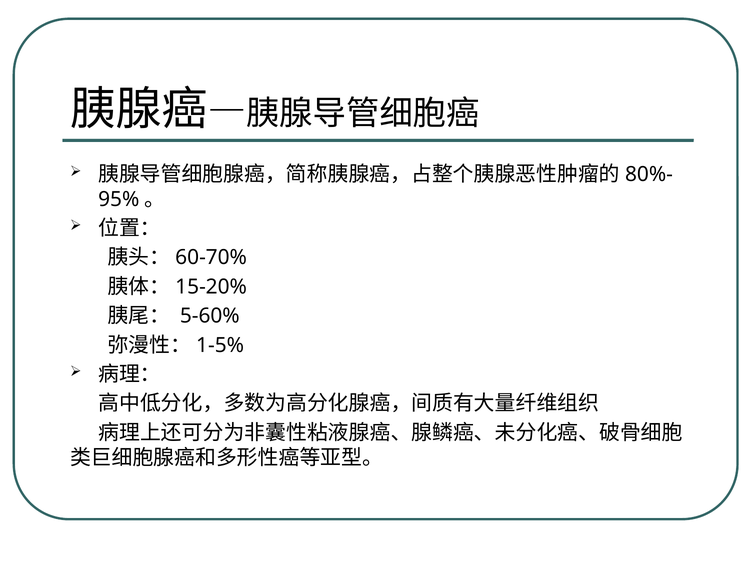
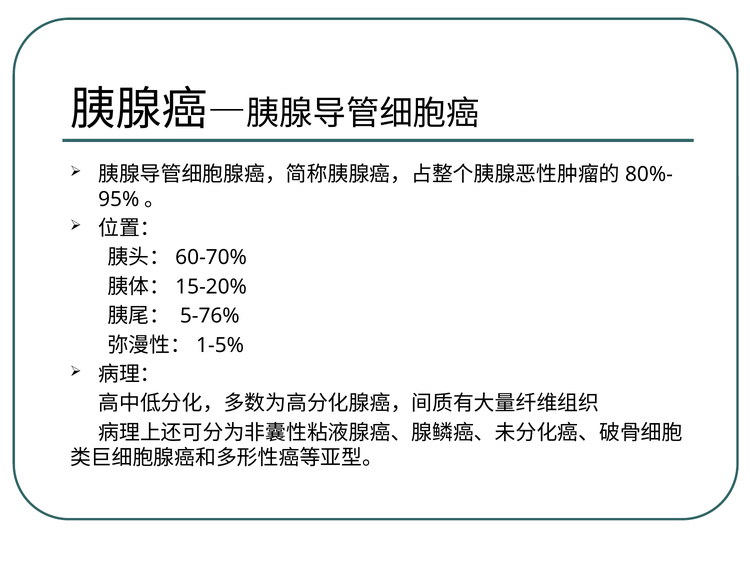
5-60%: 5-60% -> 5-76% (210, 316)
